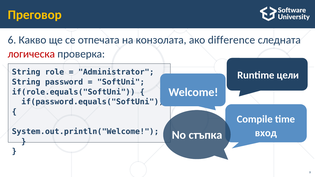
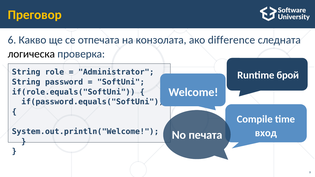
логическа colour: red -> black (31, 54)
цели: цели -> брой (288, 75)
стъпка: стъпка -> печата (205, 135)
